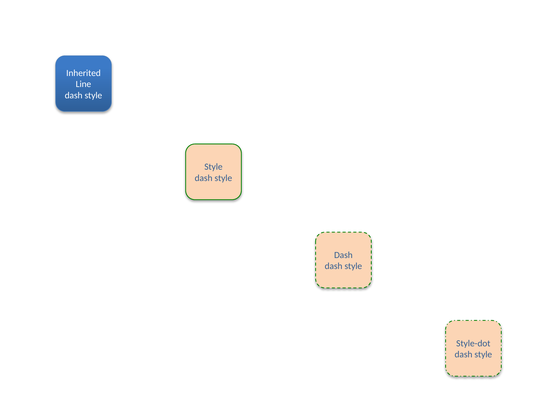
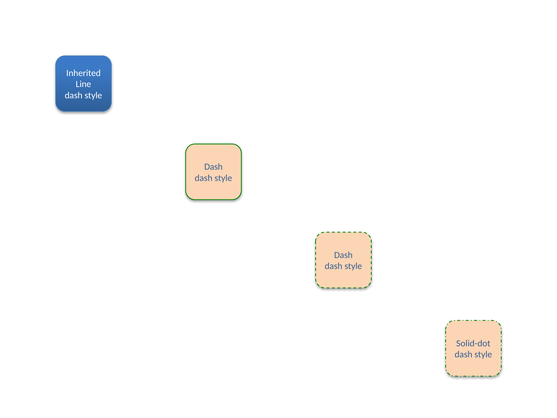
Style: Style -> Dash (213, 167)
Style-dot: Style-dot -> Solid-dot (473, 343)
